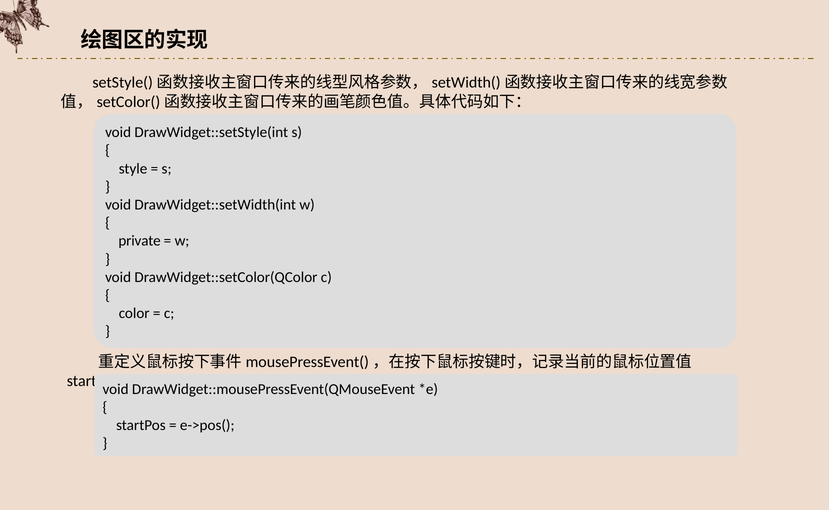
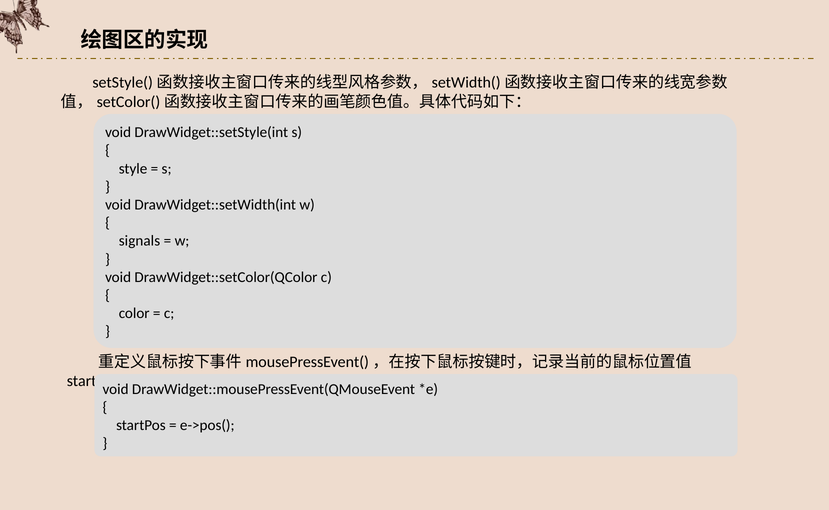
private: private -> signals (139, 241)
